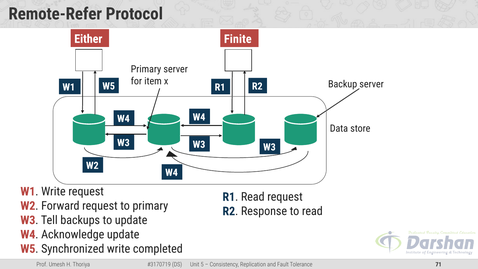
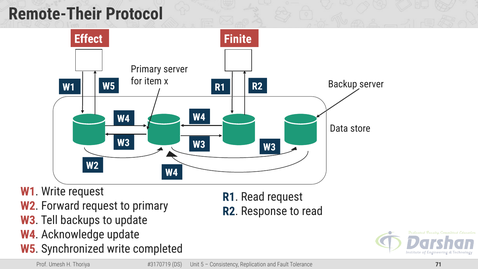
Remote-Refer: Remote-Refer -> Remote-Their (55, 14)
Either: Either -> Effect (88, 39)
